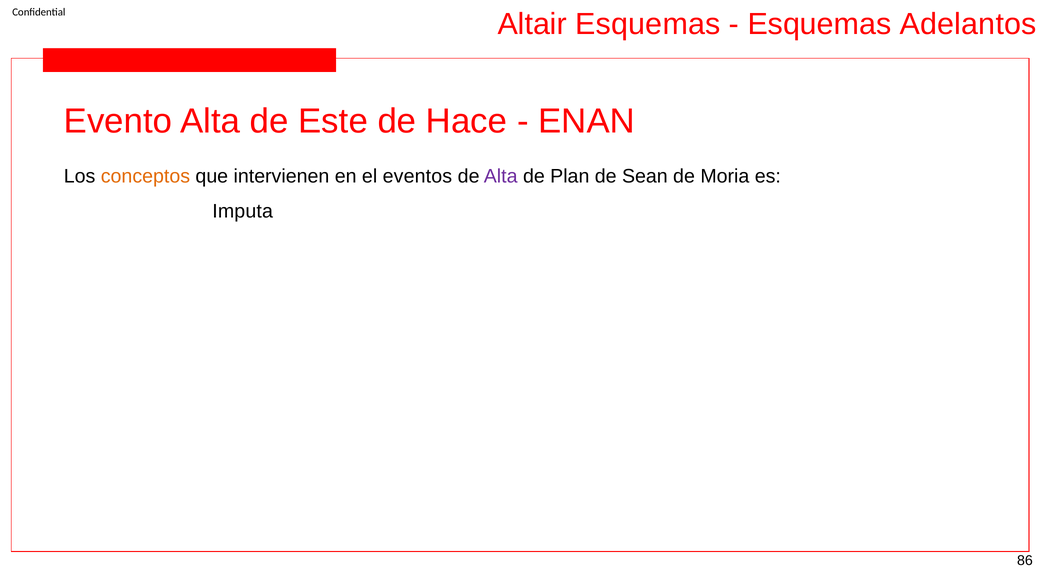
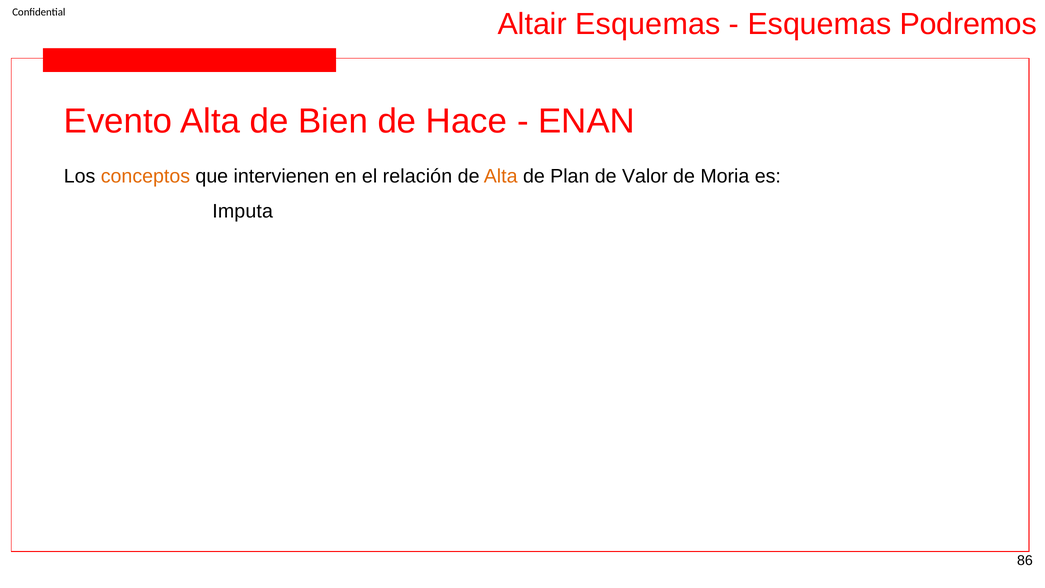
Adelantos: Adelantos -> Podremos (968, 24)
Este: Este -> Bien (333, 121)
eventos: eventos -> relación (417, 176)
Alta colour: purple -> orange (501, 176)
Sean: Sean -> Valor (645, 176)
